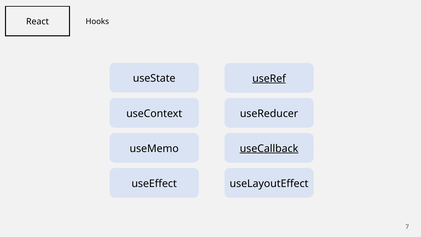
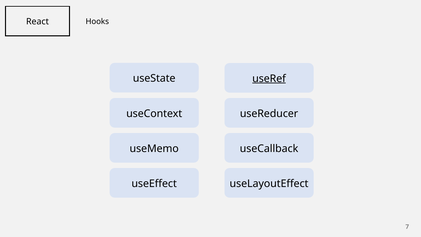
useCallback underline: present -> none (269, 148)
